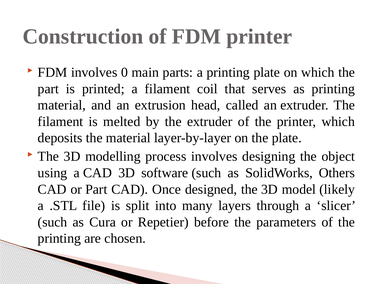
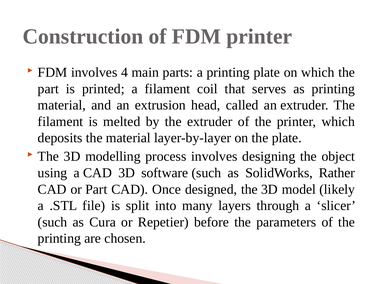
0: 0 -> 4 (125, 72)
Others: Others -> Rather (337, 173)
